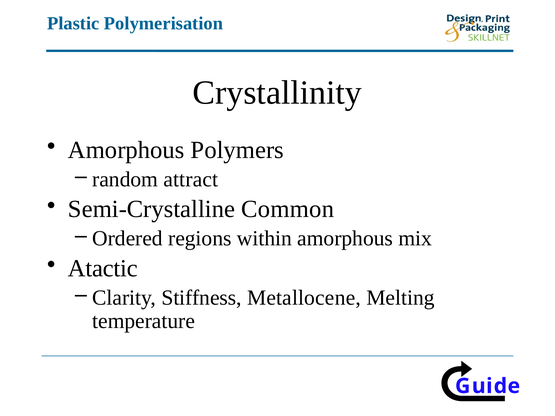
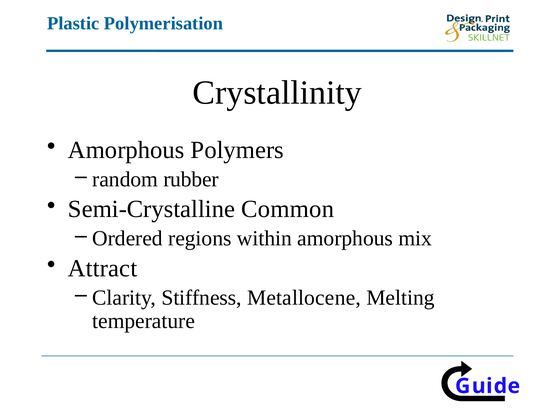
attract: attract -> rubber (191, 179)
Atactic: Atactic -> Attract (103, 269)
